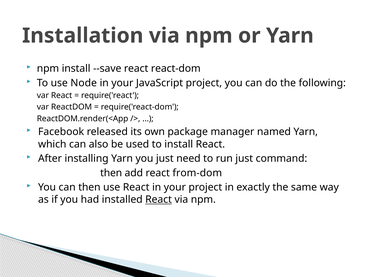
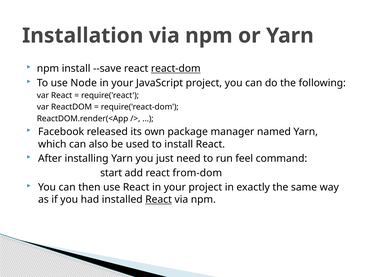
react-dom underline: none -> present (176, 68)
run just: just -> feel (244, 158)
then: then -> start (111, 173)
